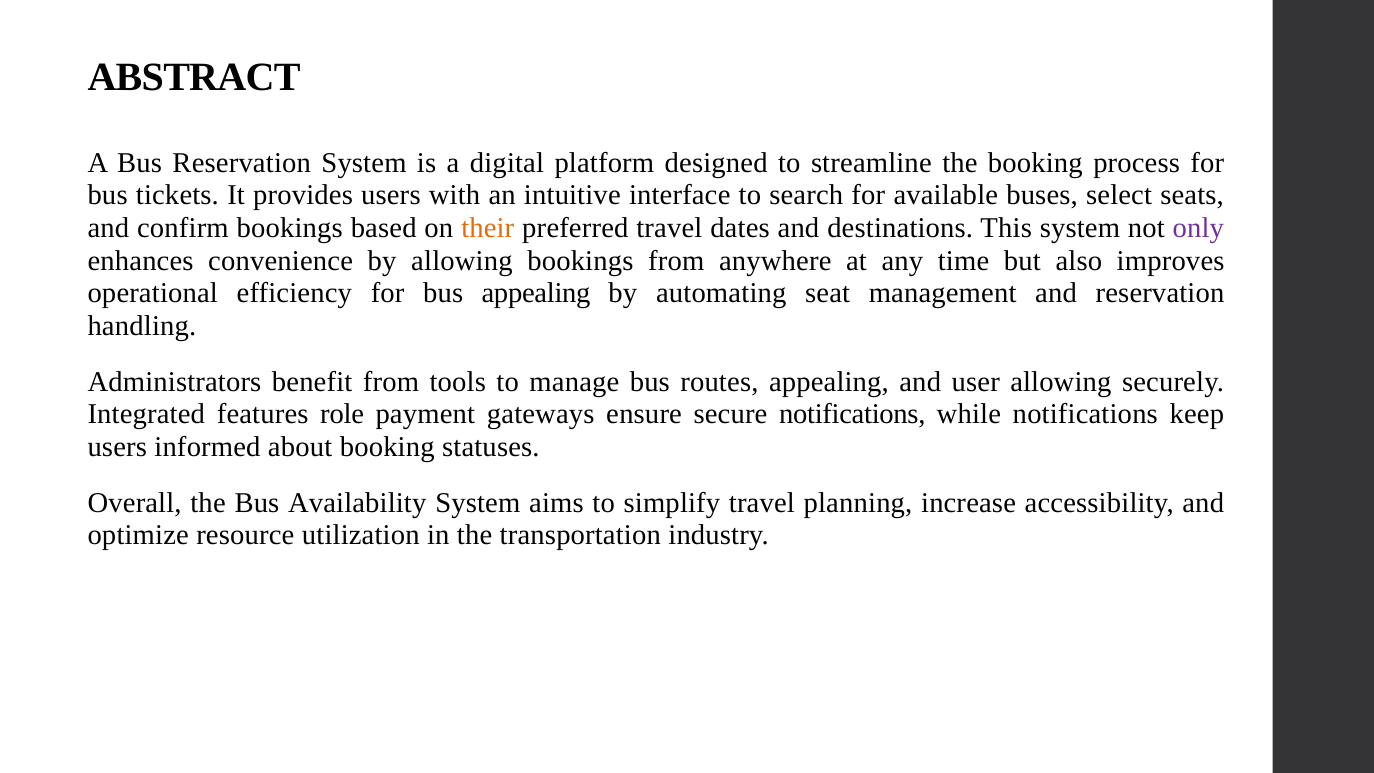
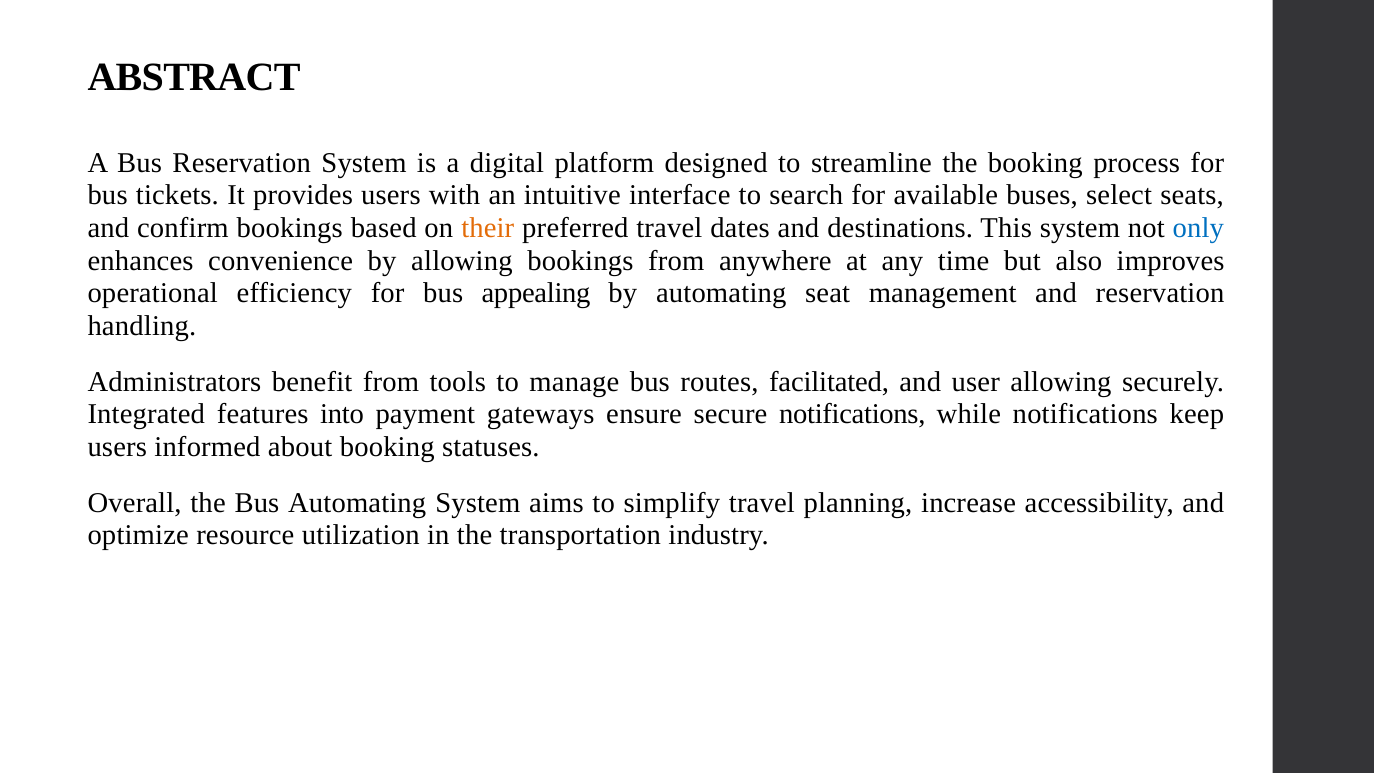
only colour: purple -> blue (1198, 228)
routes appealing: appealing -> facilitated (829, 382)
role: role -> into (342, 414)
Bus Availability: Availability -> Automating (357, 502)
